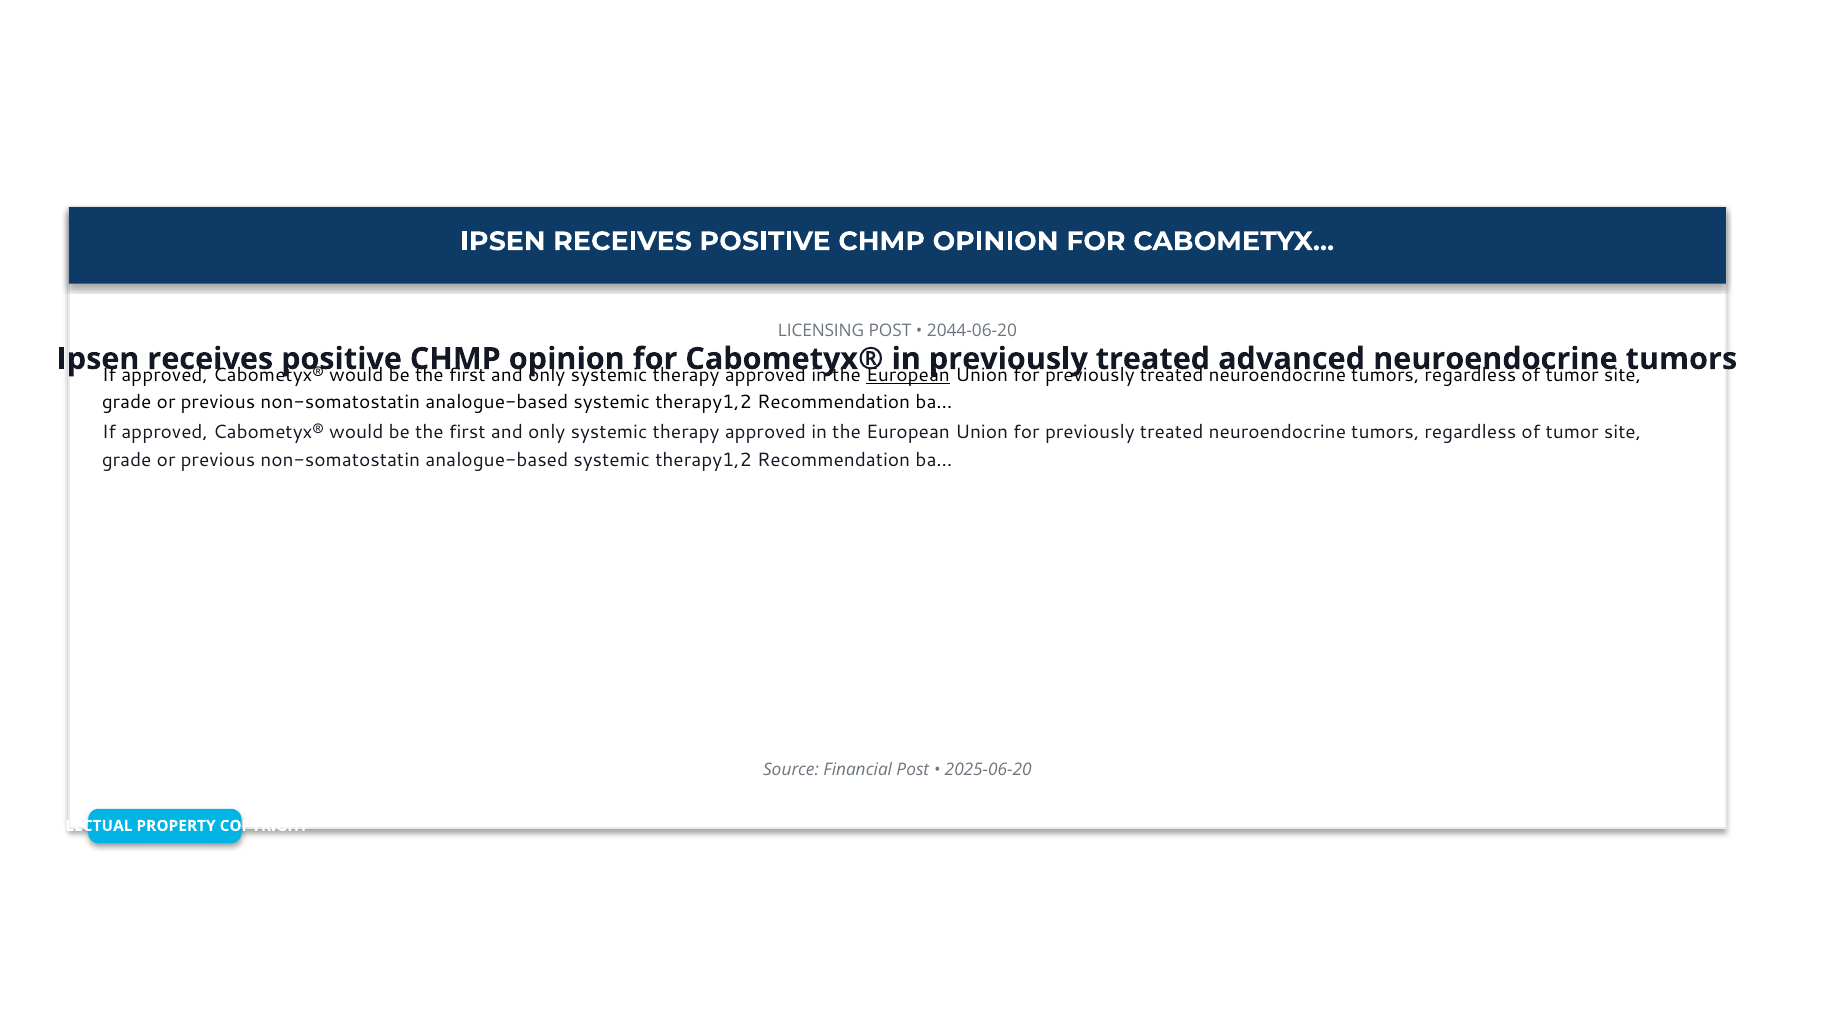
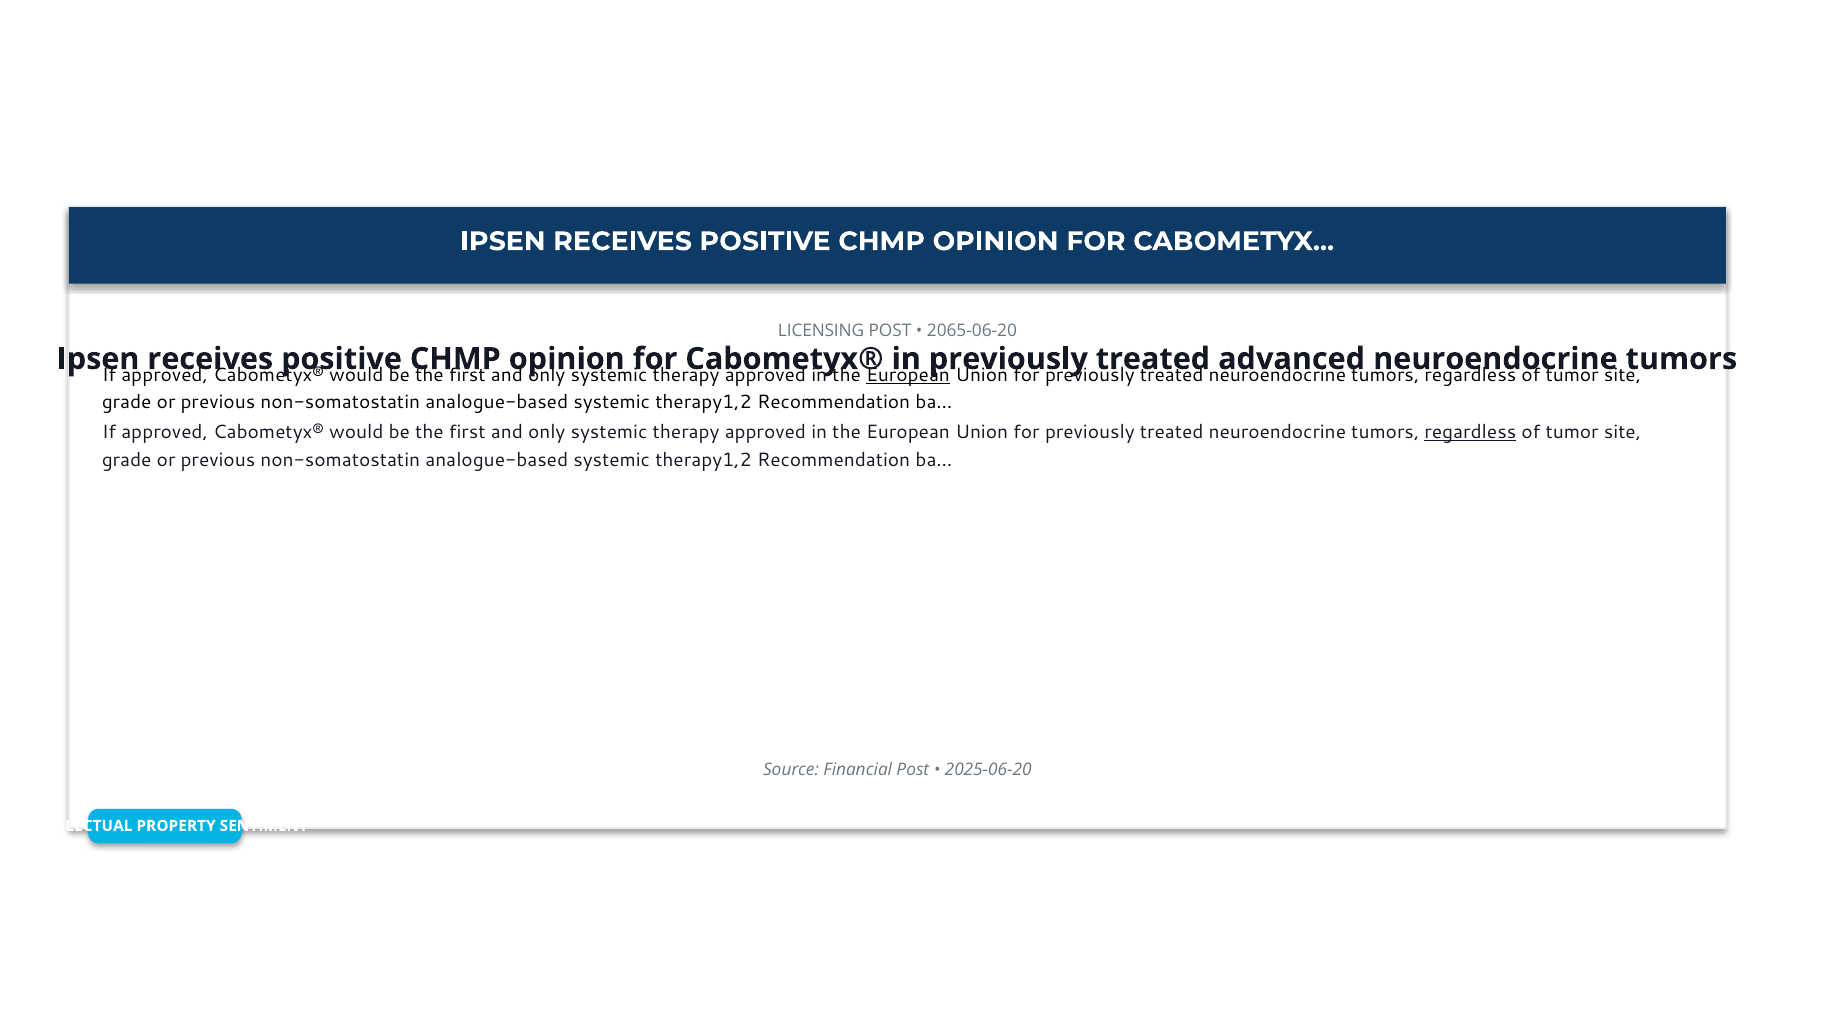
2044-06-20: 2044-06-20 -> 2065-06-20 (972, 331)
regardless underline: none -> present (1470, 433)
COPYRIGHT: COPYRIGHT -> SENTIMENT (264, 826)
